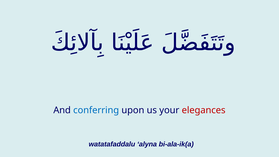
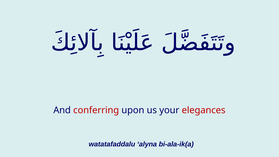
conferring colour: blue -> red (96, 110)
